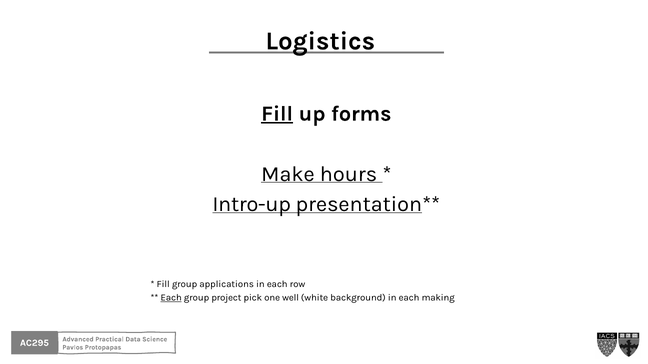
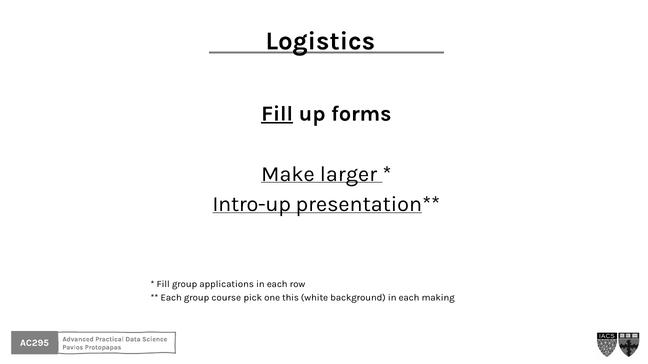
hours: hours -> larger (348, 174)
Each underline: present -> none (171, 298)
project: project -> course (226, 298)
well: well -> this (291, 298)
